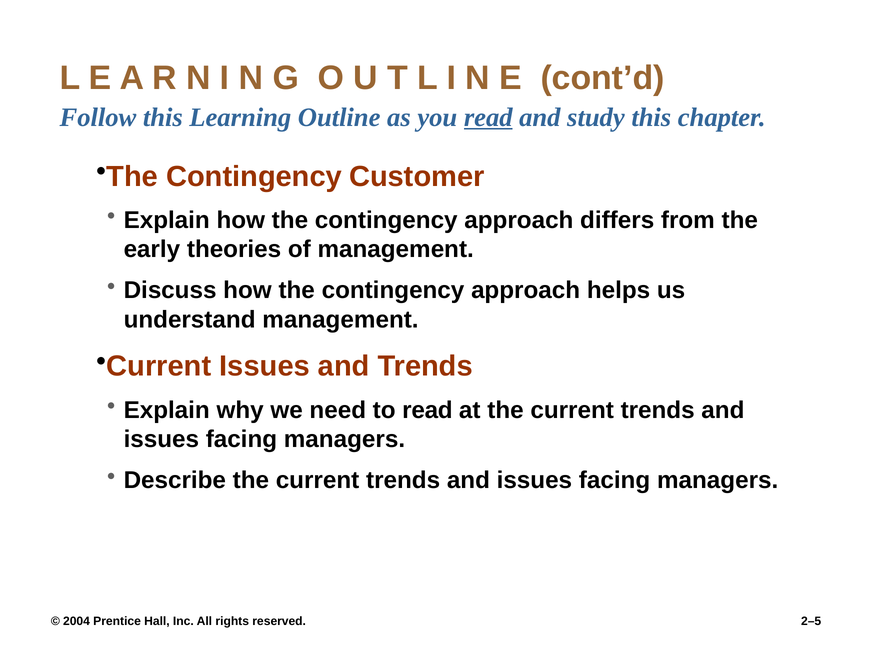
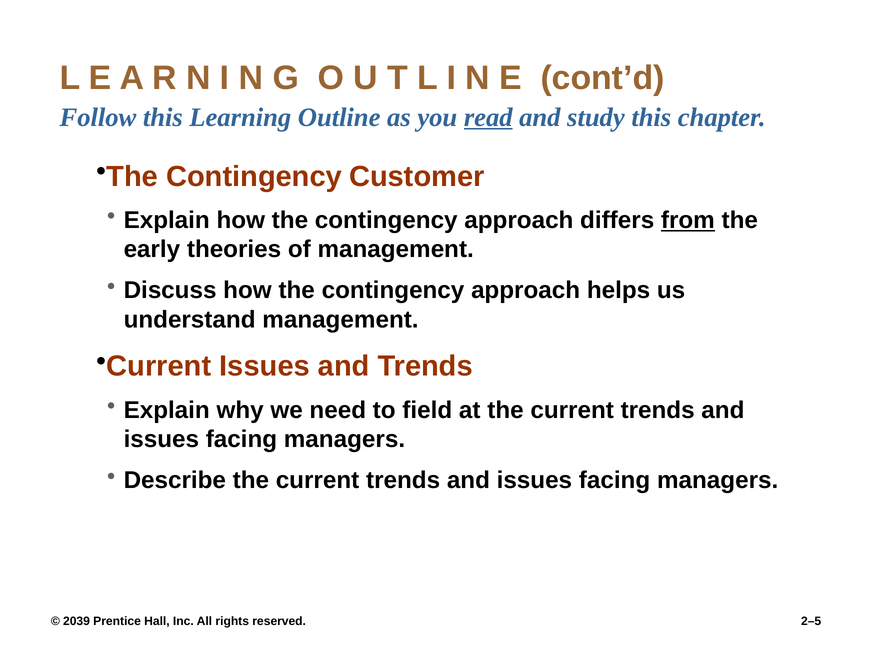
from underline: none -> present (688, 220)
to read: read -> field (427, 410)
2004: 2004 -> 2039 (77, 621)
